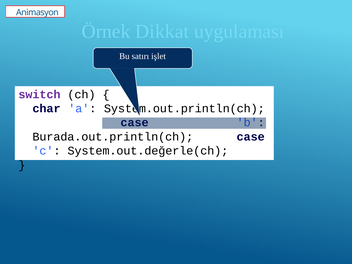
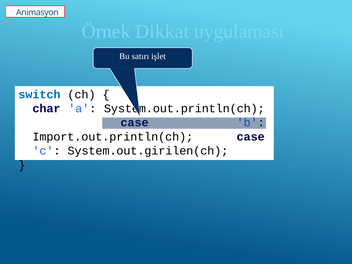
switch colour: purple -> blue (39, 94)
Burada.out.println(ch: Burada.out.println(ch -> Import.out.println(ch (113, 137)
System.out.değerle(ch: System.out.değerle(ch -> System.out.girilen(ch (148, 151)
